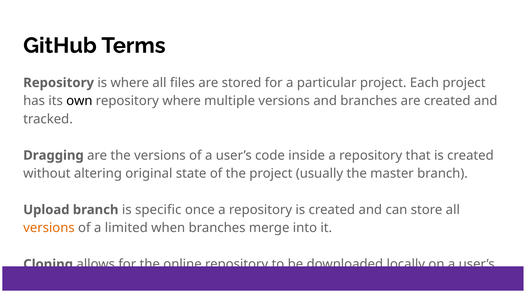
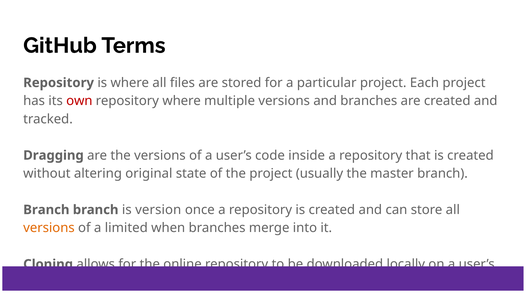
own colour: black -> red (79, 101)
Upload: Upload -> Branch (46, 210)
specific: specific -> version (158, 210)
